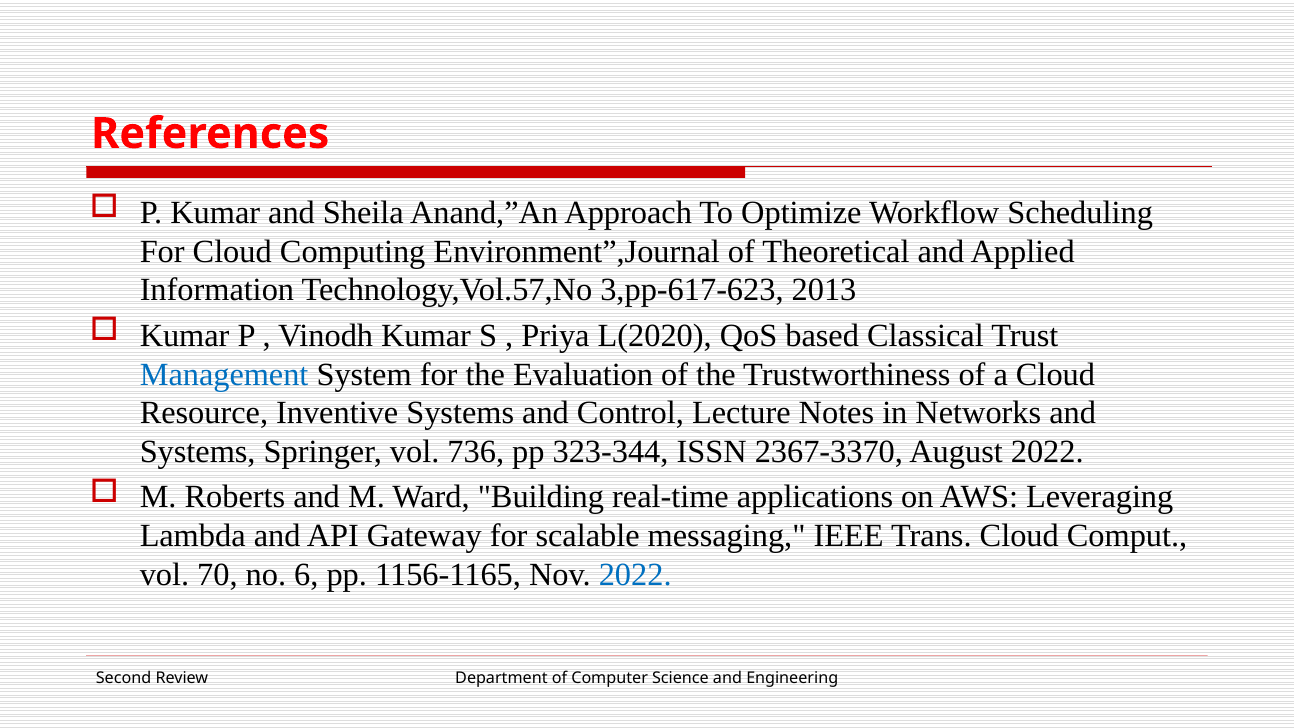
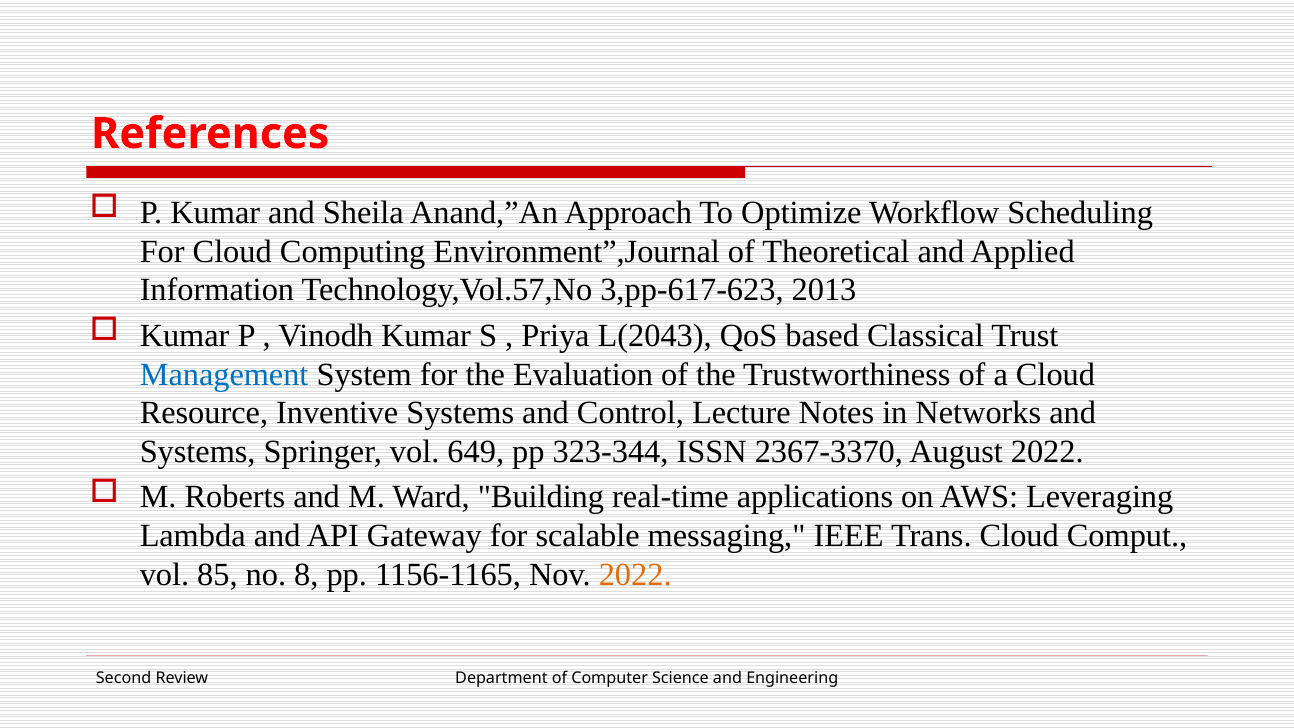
L(2020: L(2020 -> L(2043 (655, 335)
736: 736 -> 649 (476, 452)
70: 70 -> 85 (217, 575)
6: 6 -> 8 (306, 575)
2022 colour: blue -> orange (635, 575)
